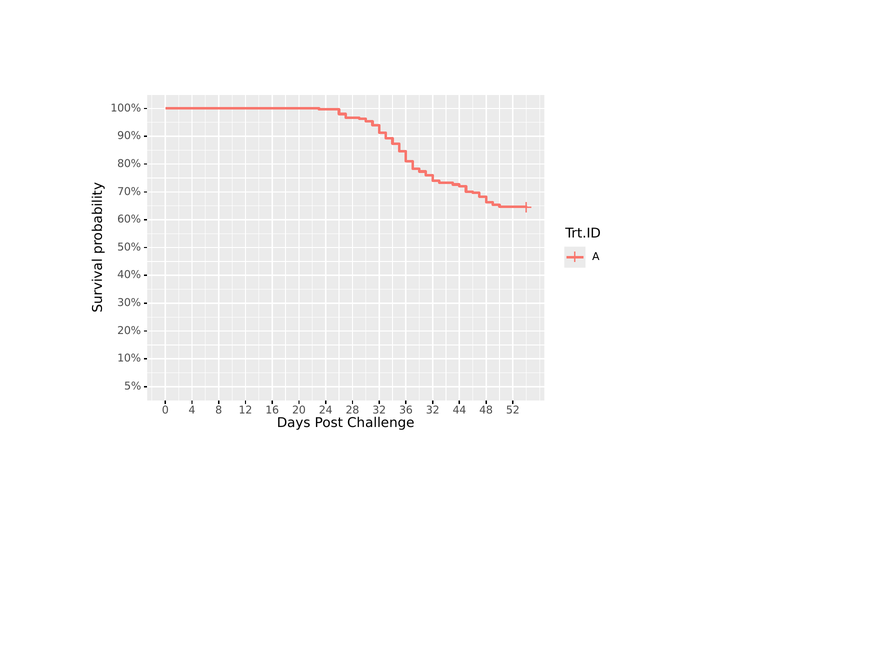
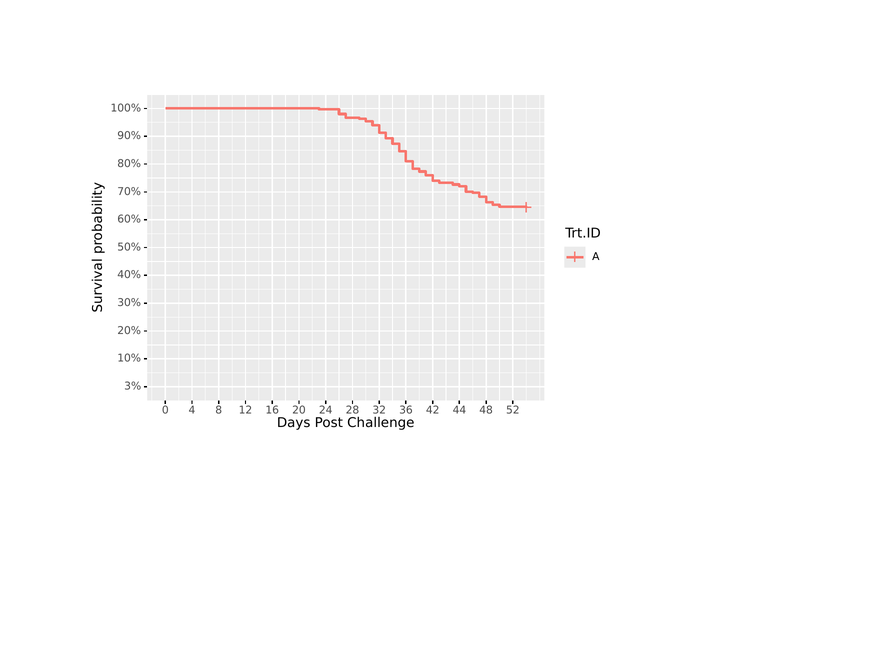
5%: 5% -> 3% (133, 386)
36 32: 32 -> 42 (433, 410)
